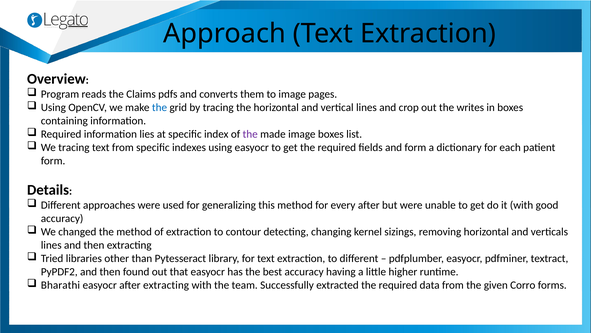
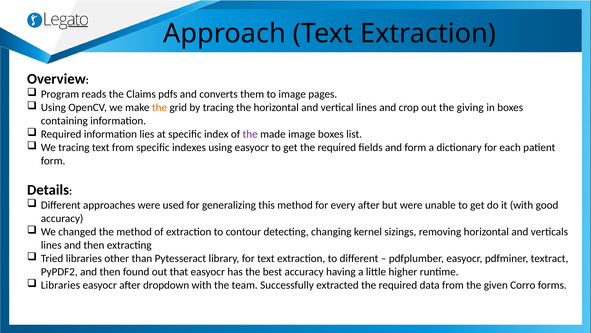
the colour: blue -> orange (160, 107)
writes: writes -> giving (470, 107)
Bharathi: Bharathi -> Libraries (60, 285)
after extracting: extracting -> dropdown (166, 285)
